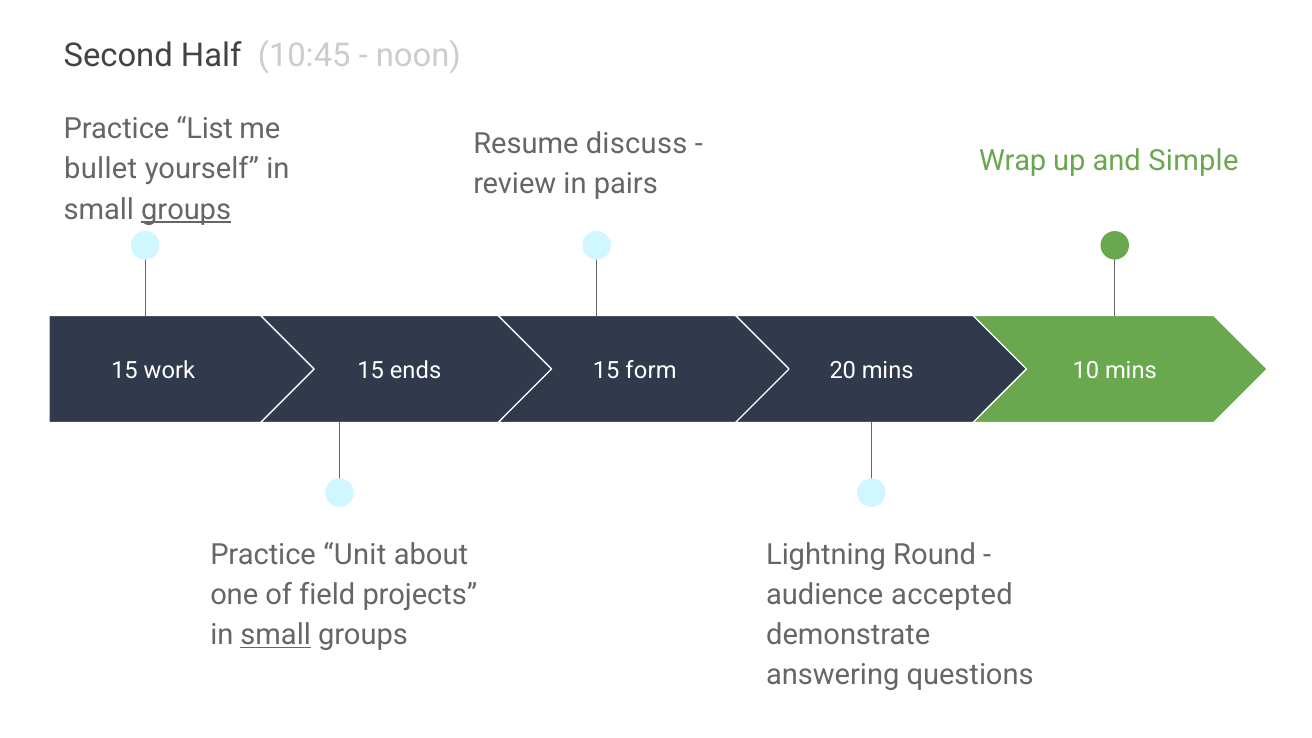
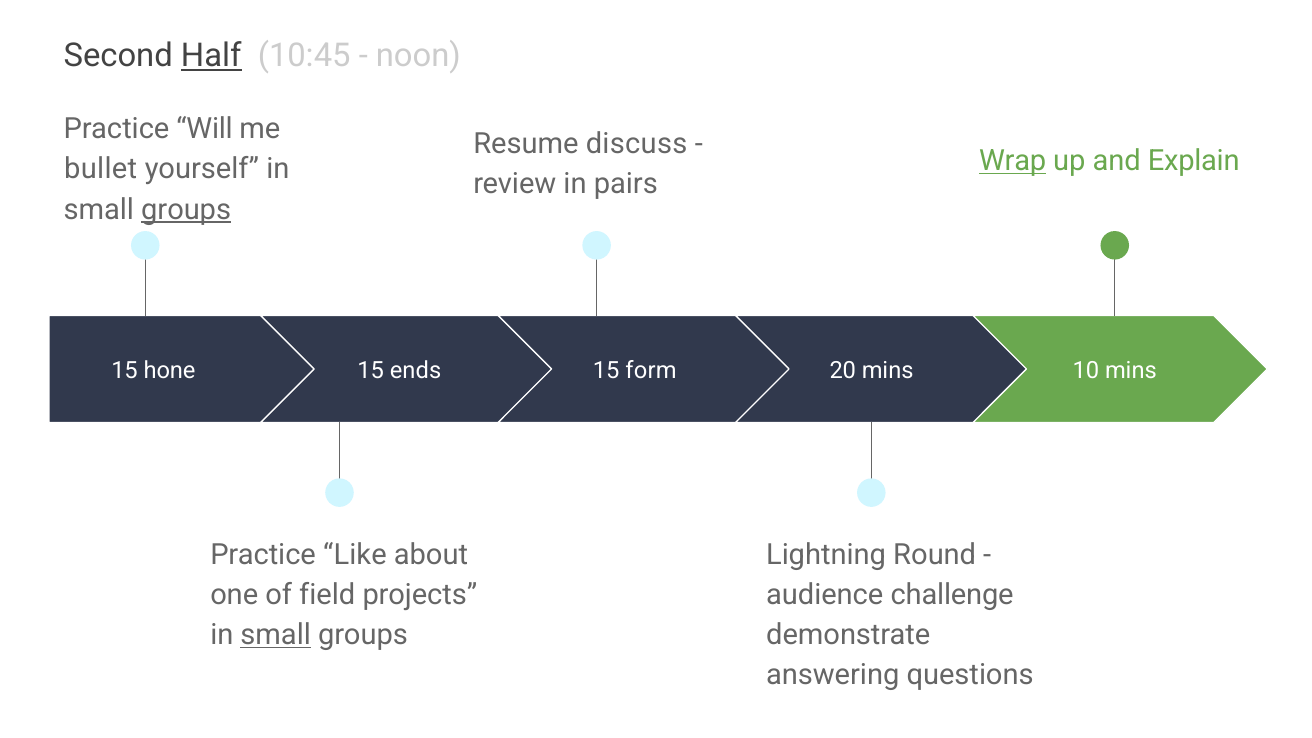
Half underline: none -> present (211, 56)
List: List -> Will (205, 129)
Wrap underline: none -> present (1013, 161)
Simple: Simple -> Explain (1194, 161)
work: work -> hone (170, 371)
Unit: Unit -> Like (355, 555)
accepted: accepted -> challenge (952, 595)
